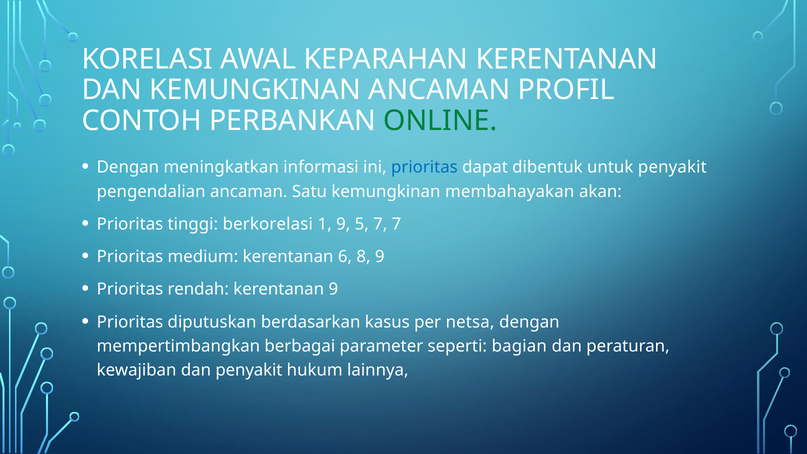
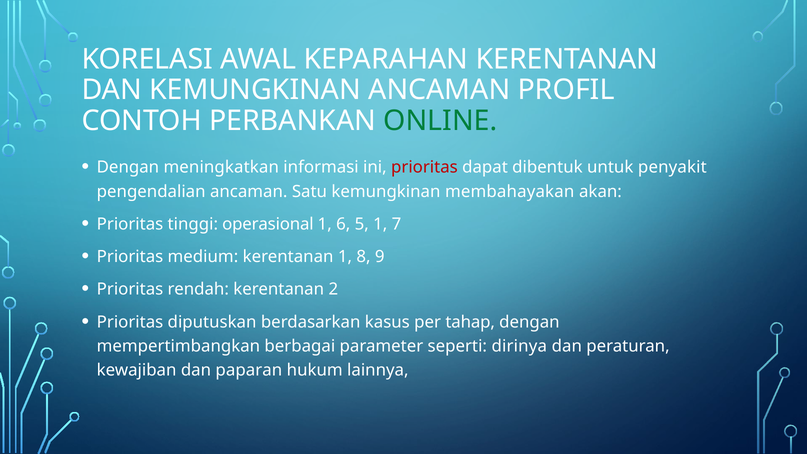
prioritas colour: blue -> red (424, 167)
berkorelasi: berkorelasi -> operasional (268, 224)
1 9: 9 -> 6 (343, 224)
5 7: 7 -> 1 (380, 224)
kerentanan 6: 6 -> 1 (345, 257)
kerentanan 9: 9 -> 2 (333, 289)
netsa: netsa -> tahap (470, 322)
bagian: bagian -> dirinya (519, 346)
dan penyakit: penyakit -> paparan (249, 370)
